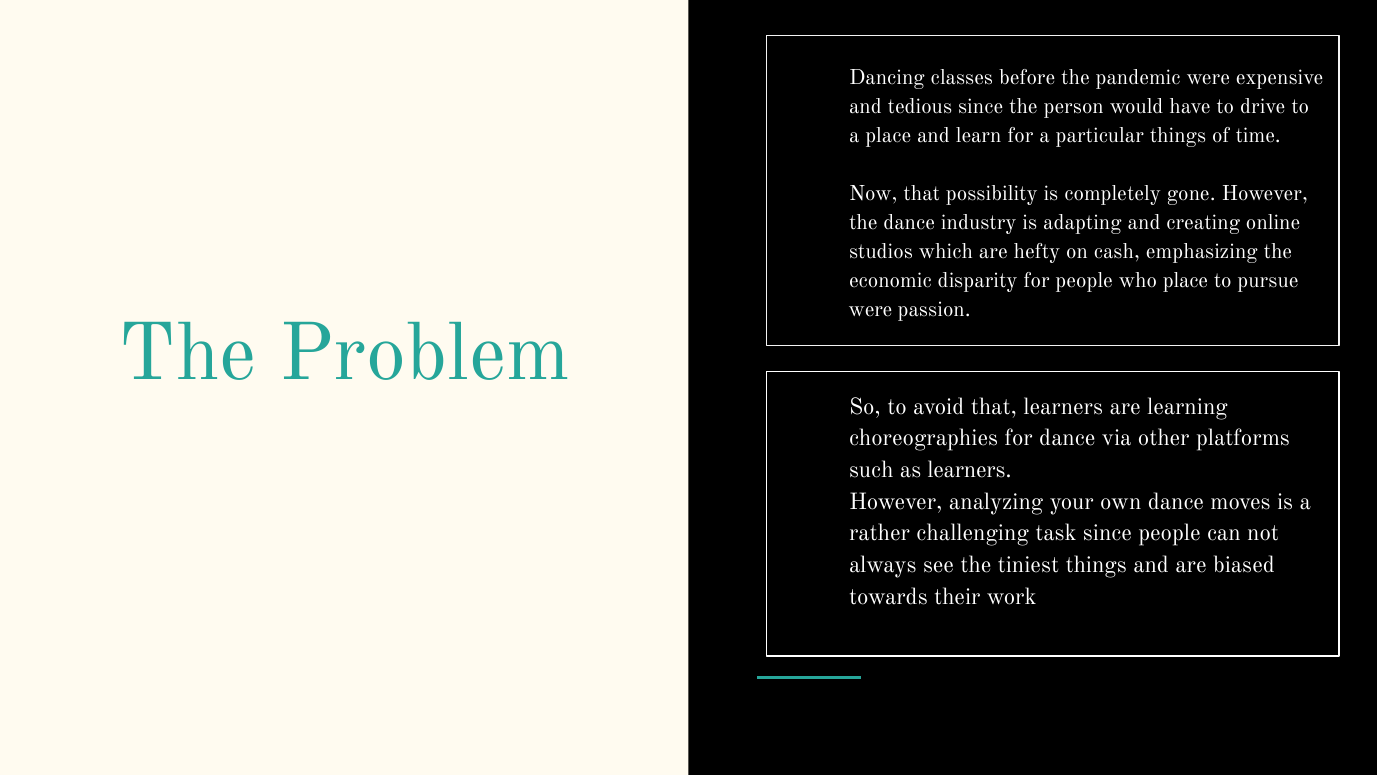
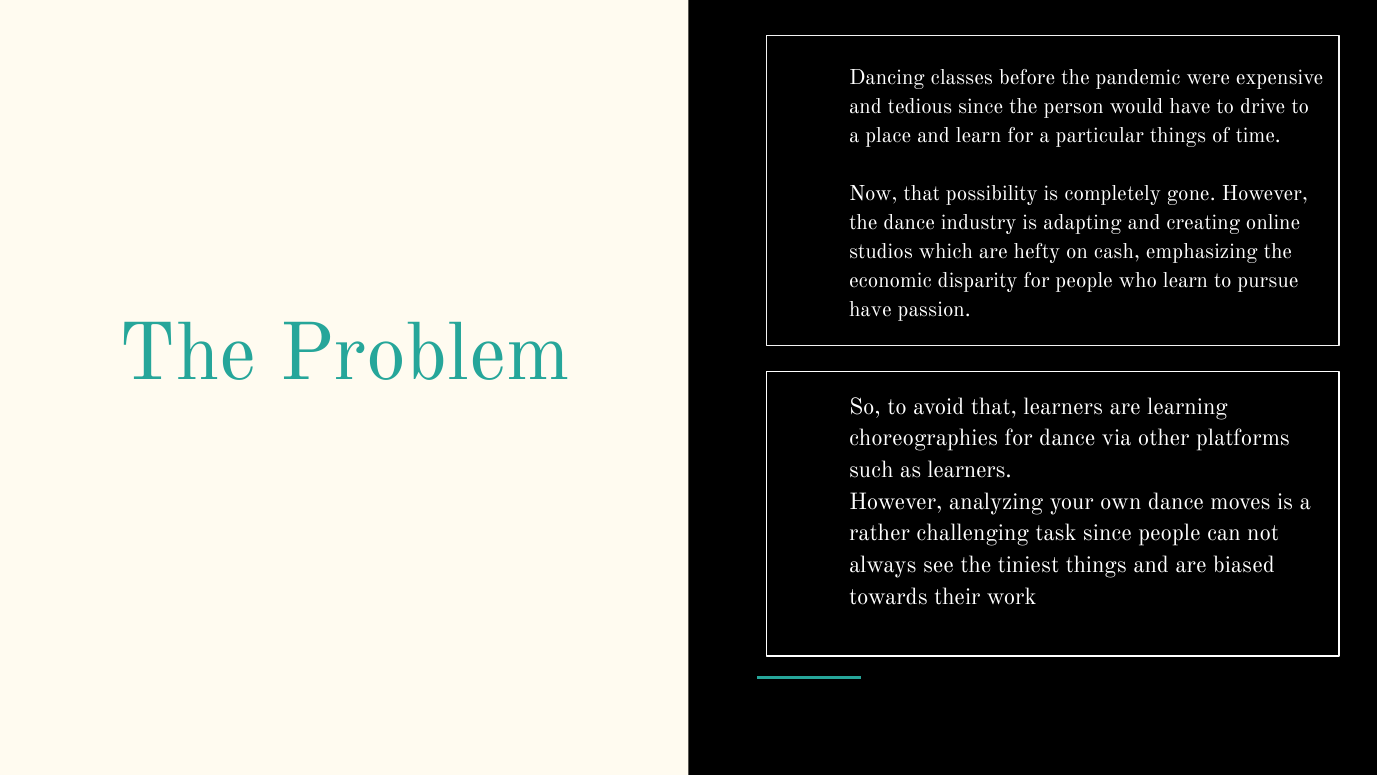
who place: place -> learn (1186, 281)
were: were -> have (870, 310)
